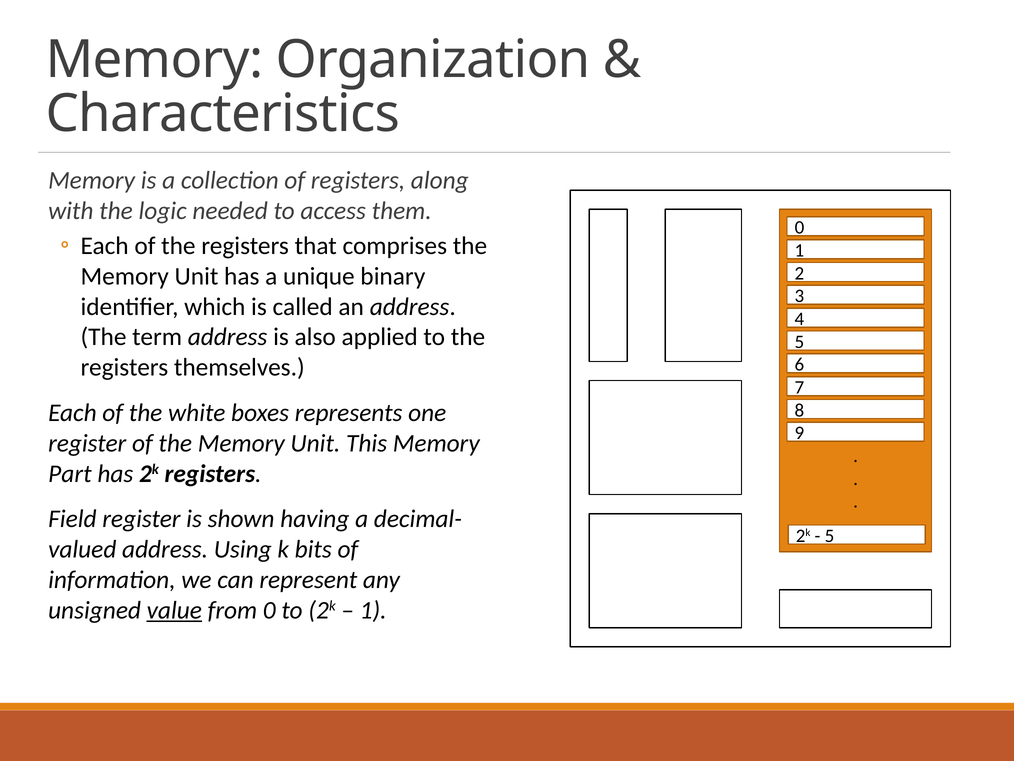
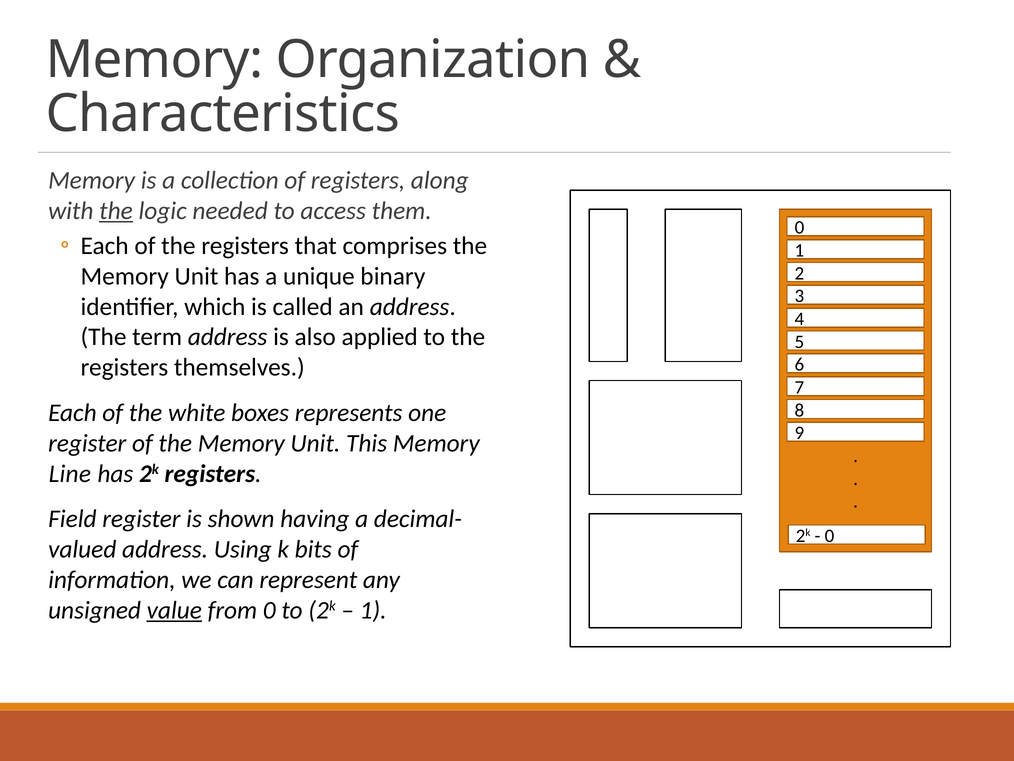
the underline: none -> present (116, 211)
Part: Part -> Line (70, 473)
5: 5 -> 0 (830, 535)
